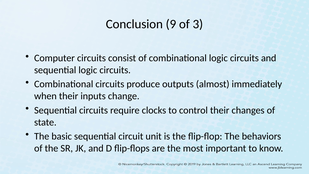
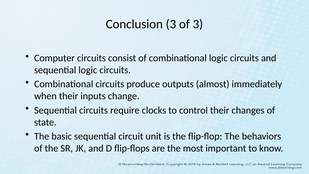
Conclusion 9: 9 -> 3 (171, 24)
